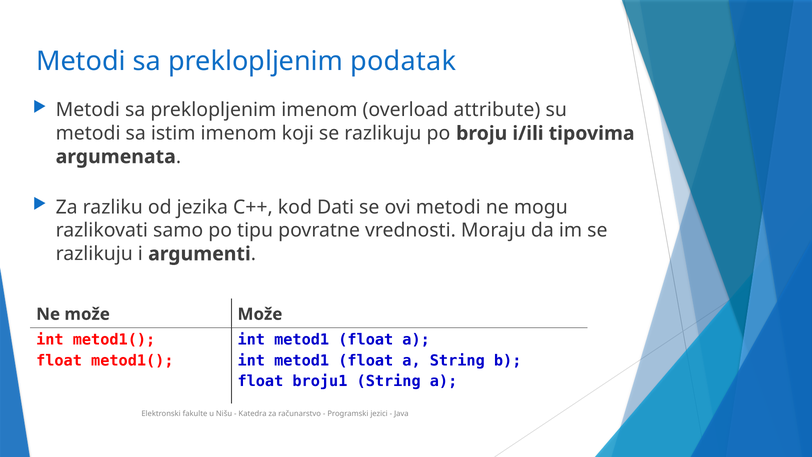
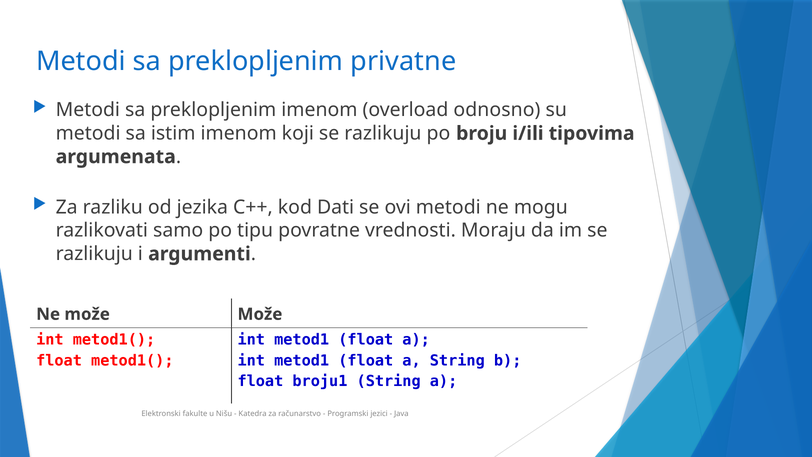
podatak: podatak -> privatne (403, 61)
attribute: attribute -> odnosno (497, 110)
